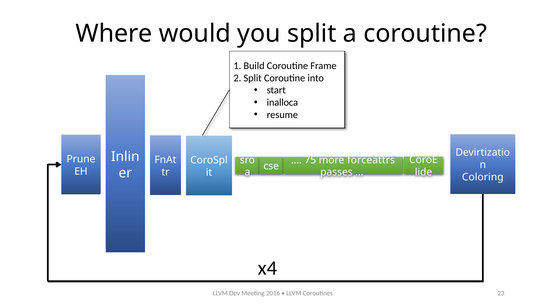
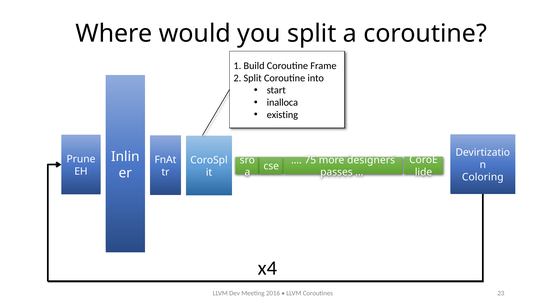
resume: resume -> existing (282, 115)
forceattrs: forceattrs -> designers (371, 160)
